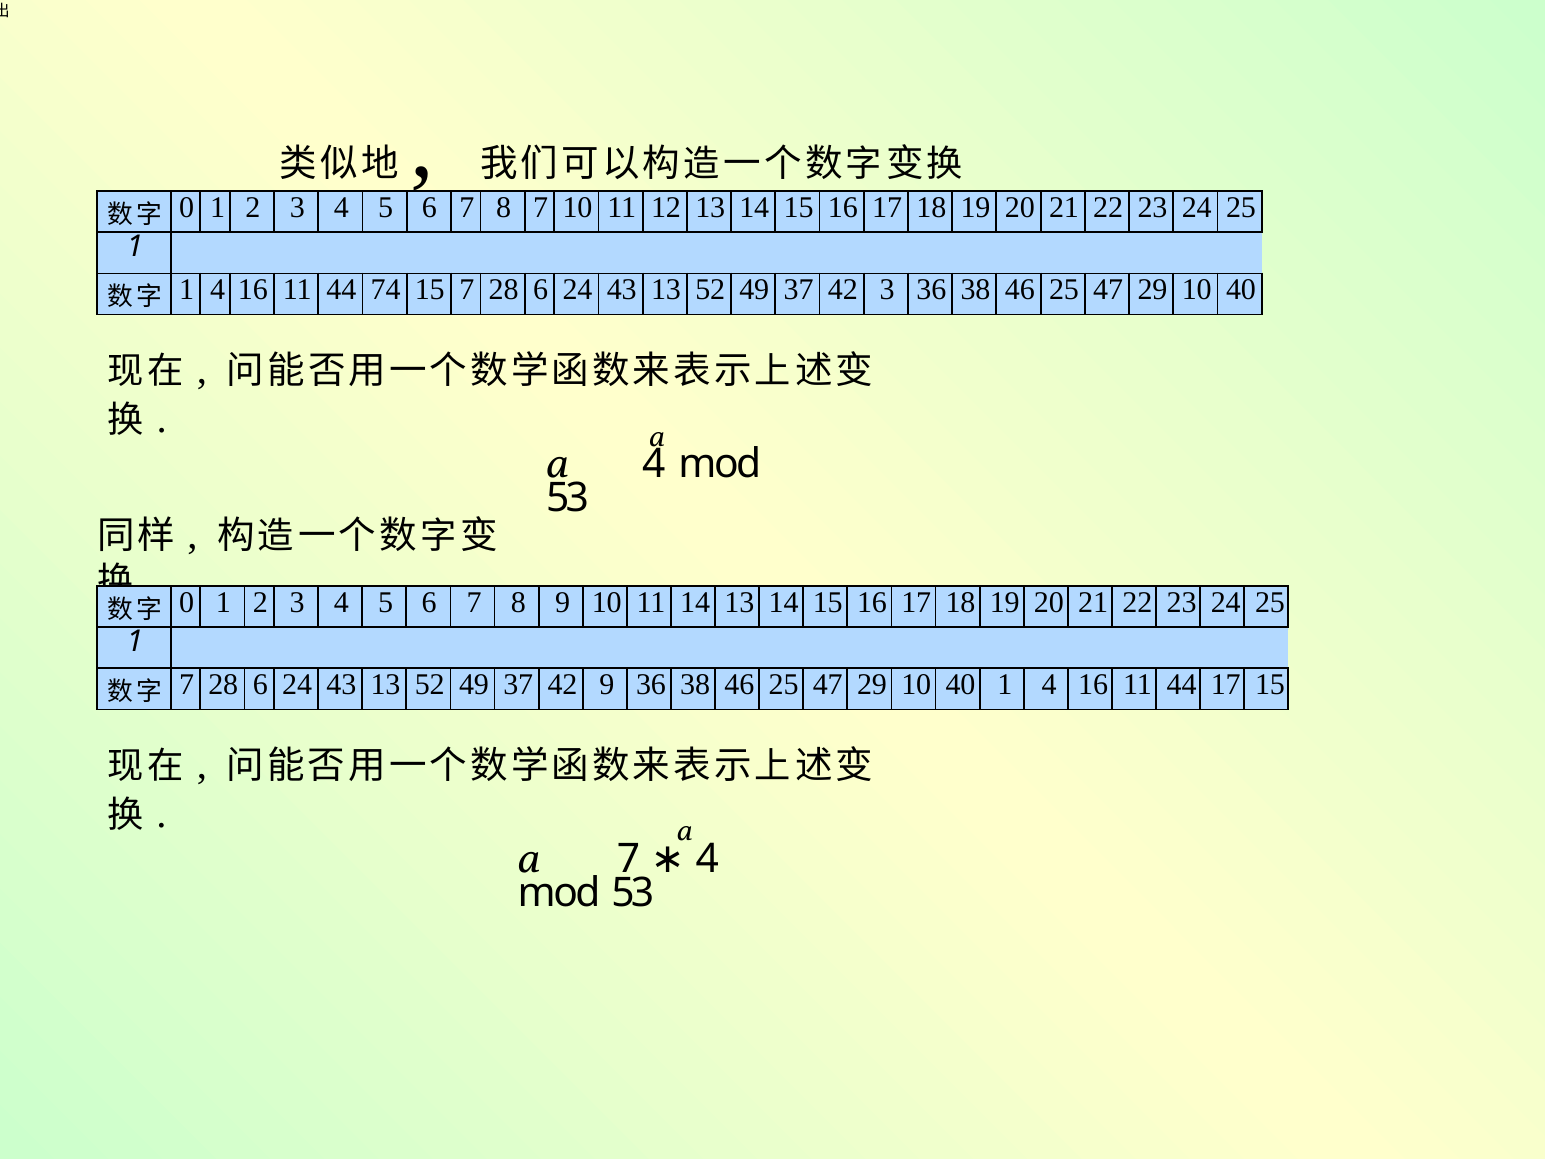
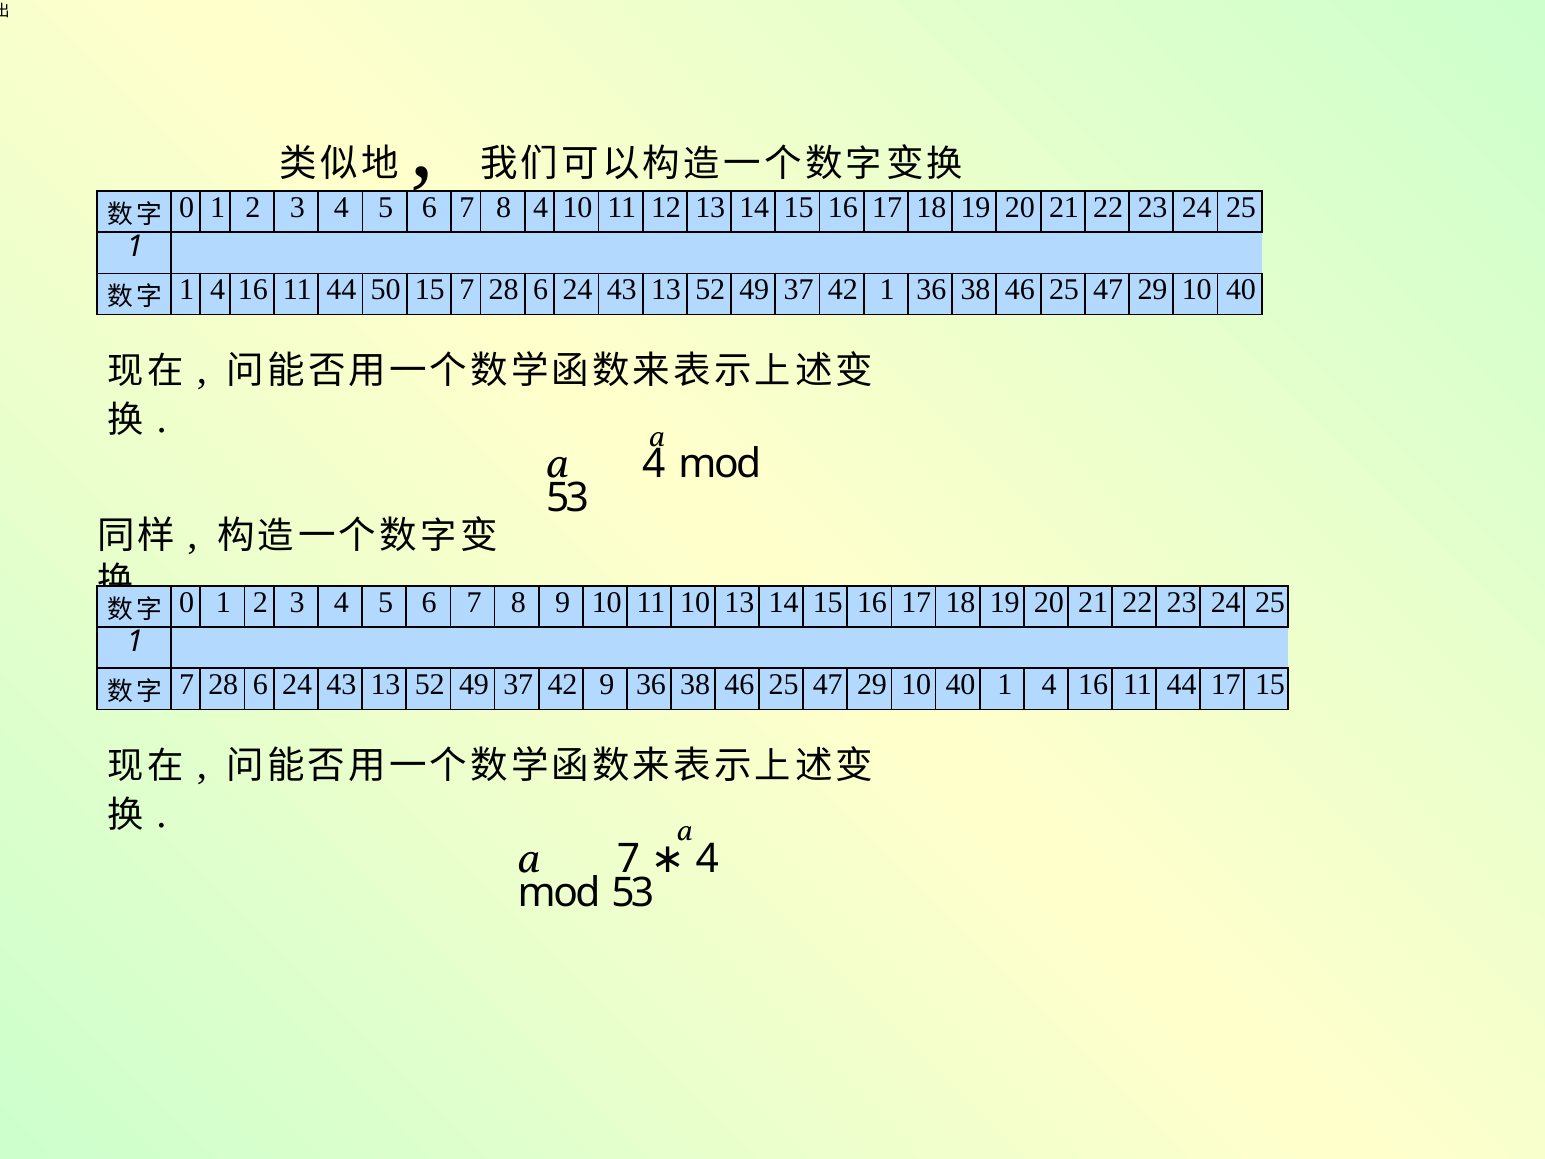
8 7: 7 -> 4 (541, 207)
74: 74 -> 50 (386, 290)
42 3: 3 -> 1 (887, 290)
11 14: 14 -> 10 (695, 602)
